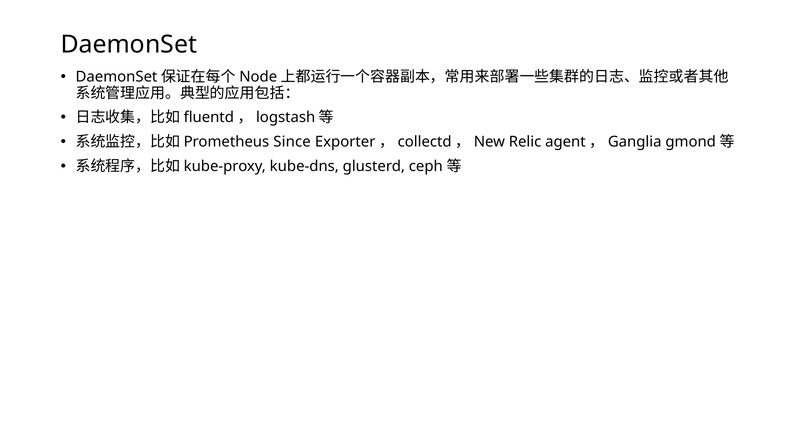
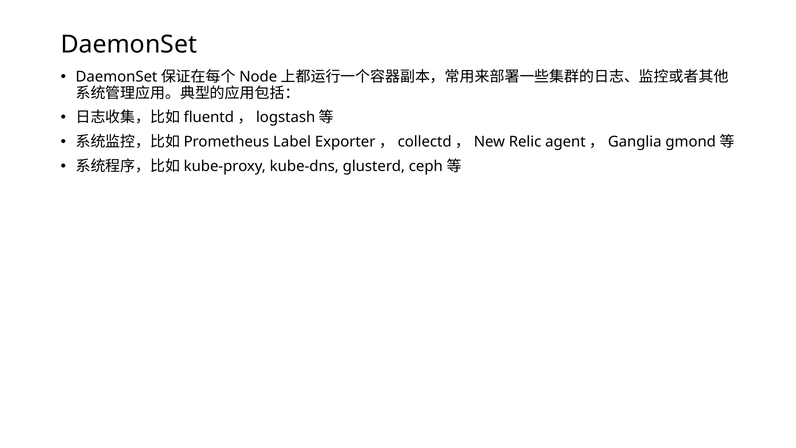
Since: Since -> Label (292, 142)
